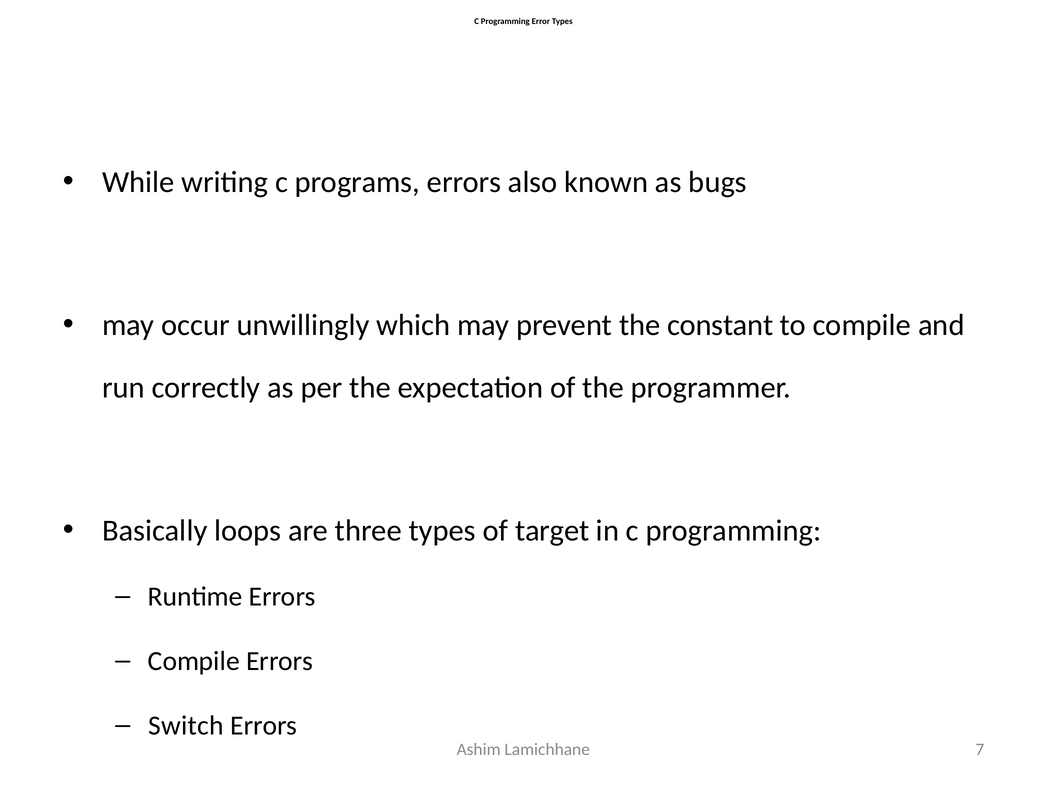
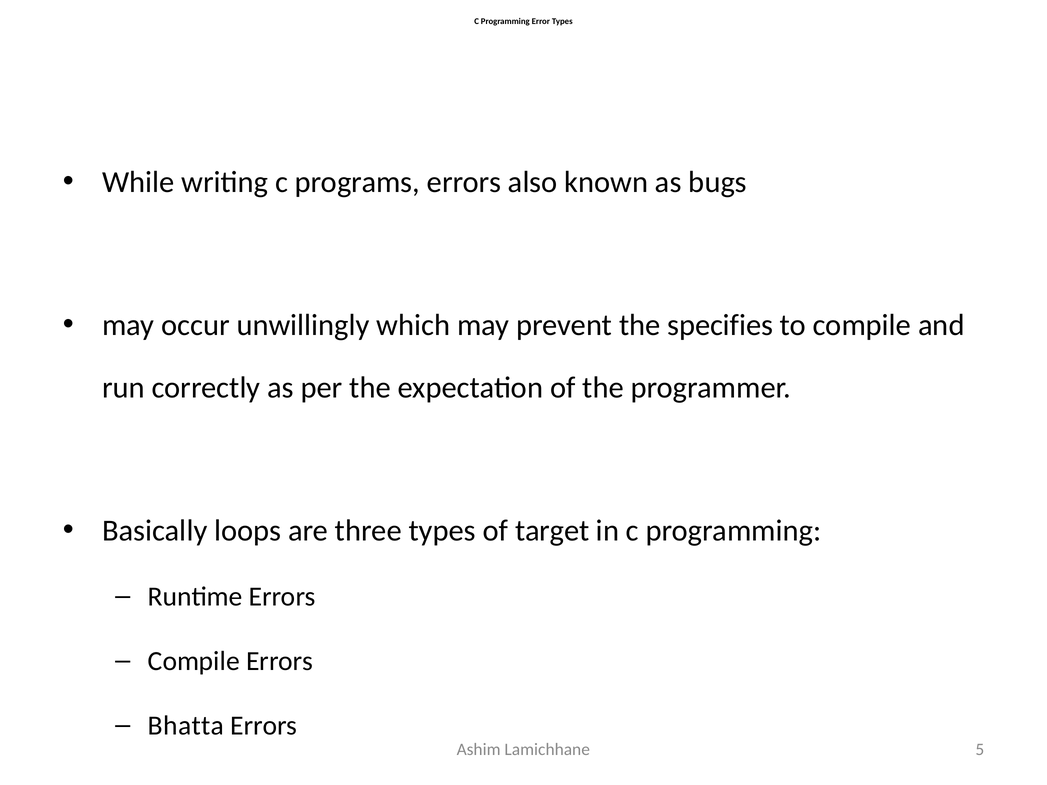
constant: constant -> specifies (720, 325)
Switch: Switch -> Bhatta (186, 726)
7: 7 -> 5 (980, 750)
